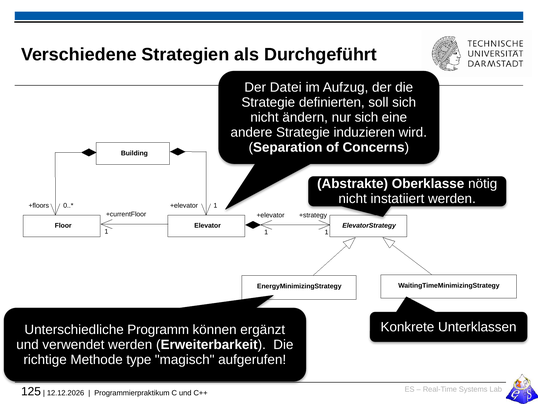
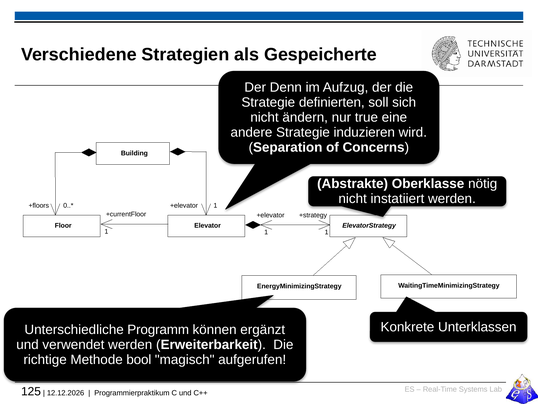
Durchgeführt: Durchgeführt -> Gespeicherte (320, 55)
Datei: Datei -> Denn (286, 87)
nur sich: sich -> true (366, 117)
type: type -> bool (139, 359)
